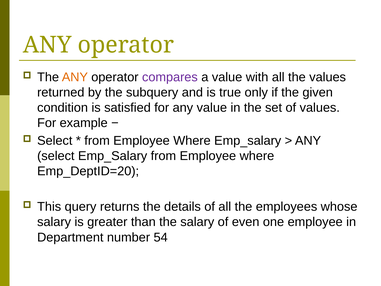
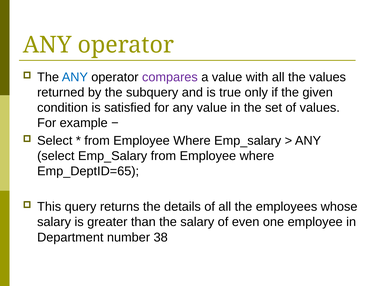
ANY colour: orange -> blue (75, 77)
Emp_DeptID=20: Emp_DeptID=20 -> Emp_DeptID=65 (88, 171)
54: 54 -> 38 (161, 237)
